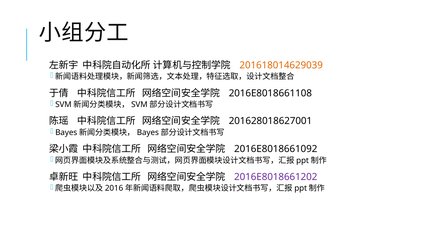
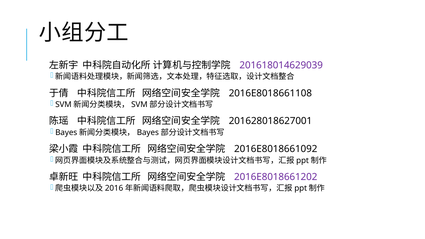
201618014629039 colour: orange -> purple (281, 65)
